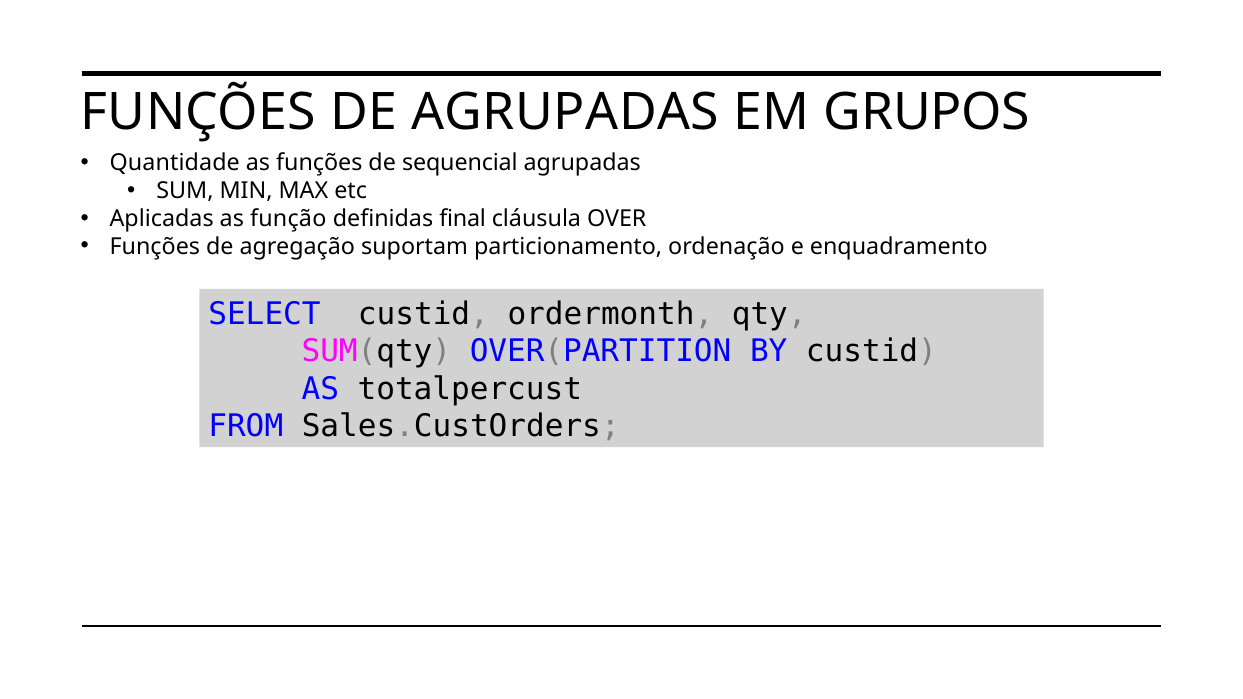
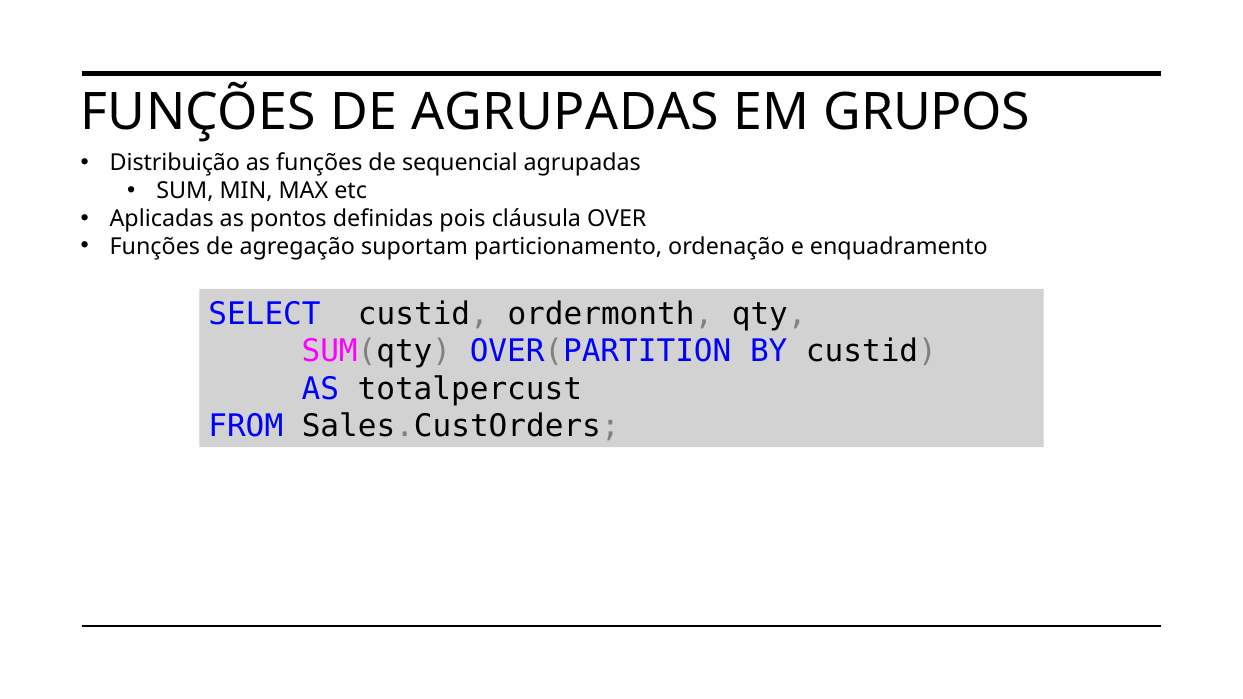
Quantidade: Quantidade -> Distribuição (175, 163)
função: função -> pontos (288, 219)
final: final -> pois (462, 219)
